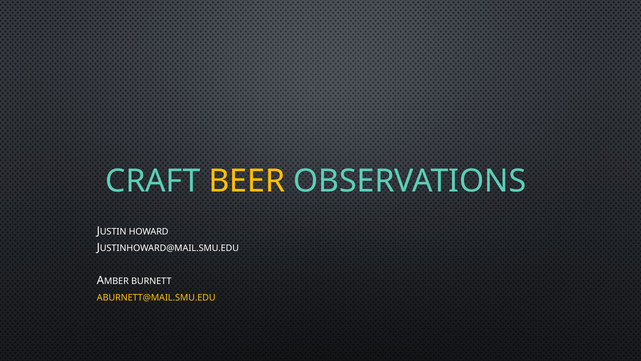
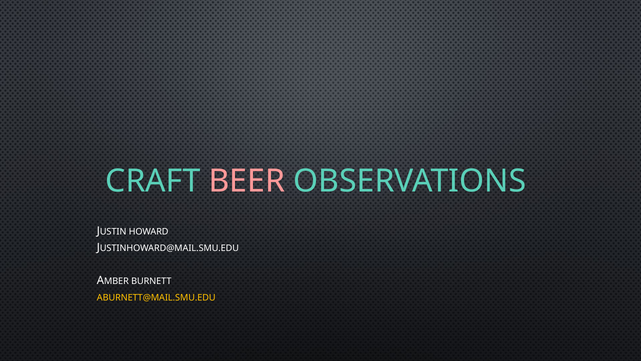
BEER colour: yellow -> pink (247, 181)
